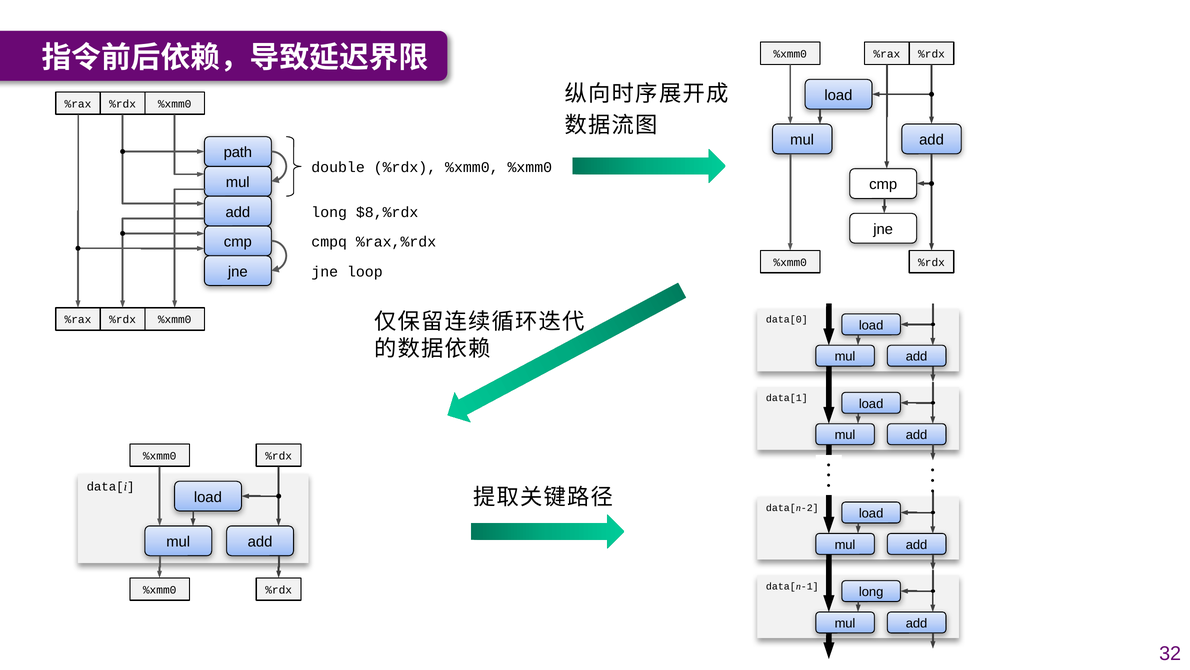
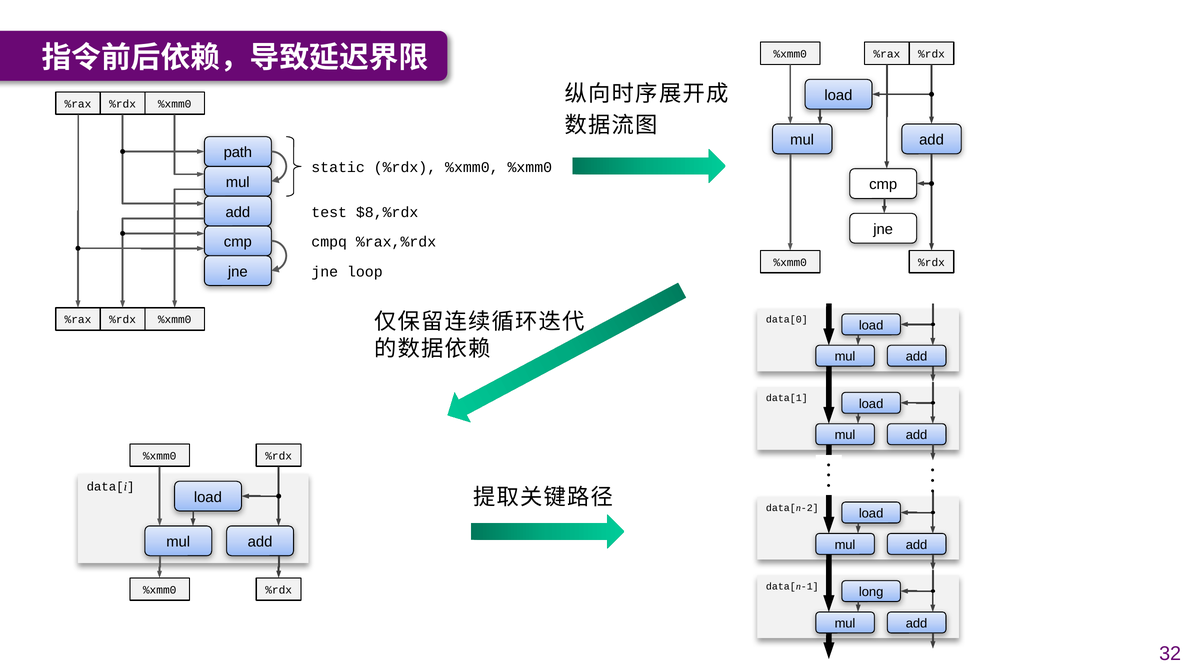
double: double -> static (338, 167)
long: long -> test (329, 212)
